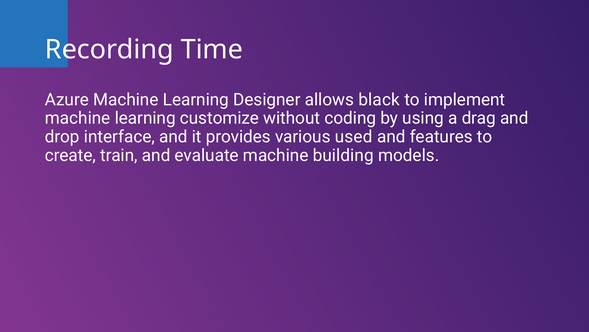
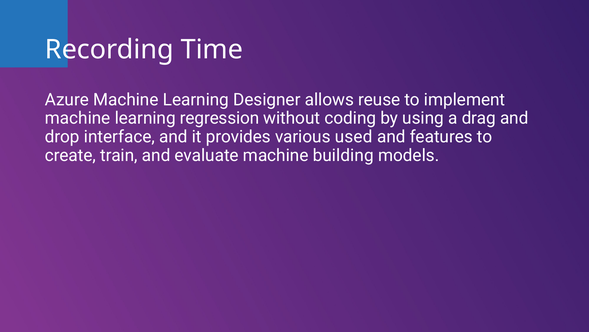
black: black -> reuse (379, 100)
customize: customize -> regression (220, 118)
